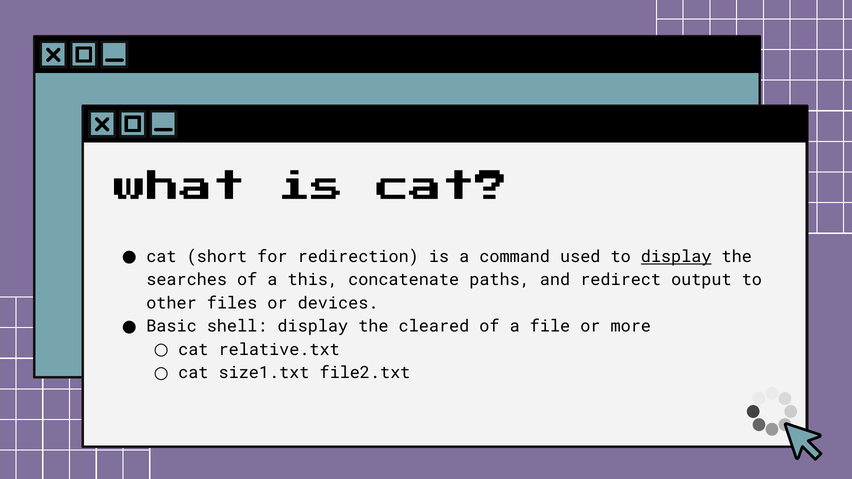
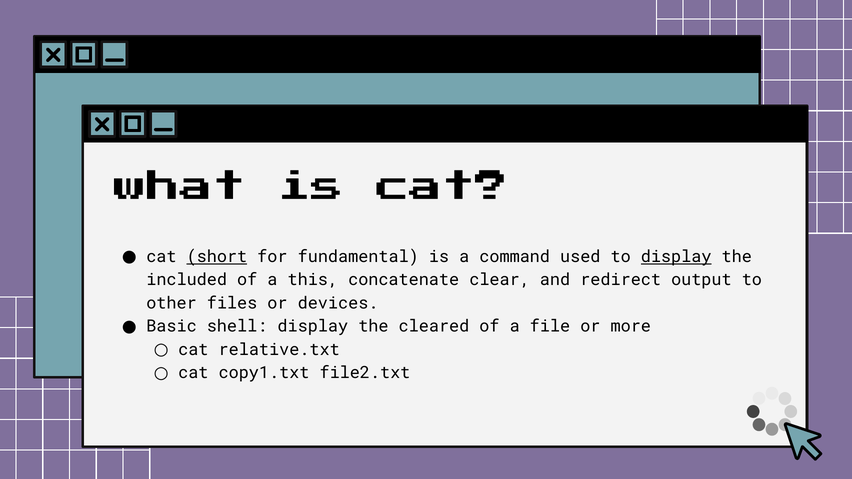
short underline: none -> present (217, 257)
redirection: redirection -> fundamental (358, 257)
searches: searches -> included (187, 280)
paths: paths -> clear (500, 280)
size1.txt: size1.txt -> copy1.txt (264, 373)
